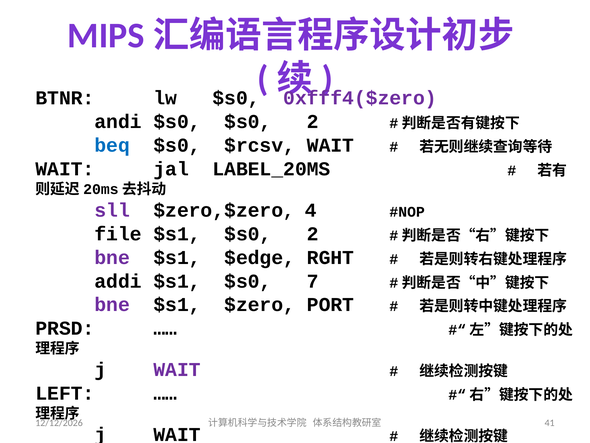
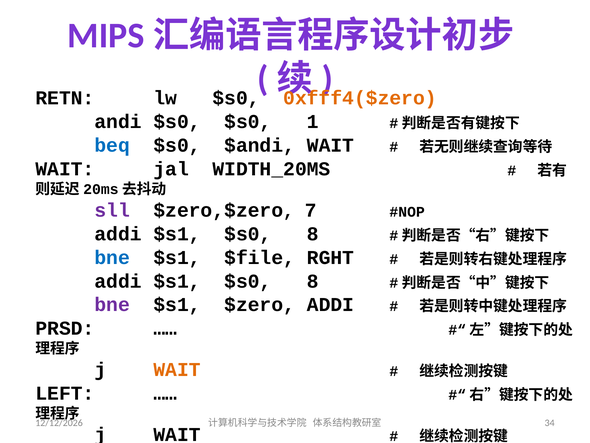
BTNR: BTNR -> RETN (65, 98)
0xfff4($zero colour: purple -> orange (360, 98)
$s0 $s0 2: 2 -> 1 (313, 122)
$rcsv: $rcsv -> $andi (260, 145)
LABEL_20MS: LABEL_20MS -> WIDTH_20MS (271, 169)
4: 4 -> 7 (311, 210)
file: file -> addi (118, 234)
2: 2 -> 8 (313, 234)
bne colour: purple -> blue (112, 257)
$edge: $edge -> $file (260, 257)
7: 7 -> 8 (313, 281)
$zero PORT: PORT -> ADDI (330, 304)
WAIT colour: purple -> orange (177, 369)
41: 41 -> 34 (550, 422)
